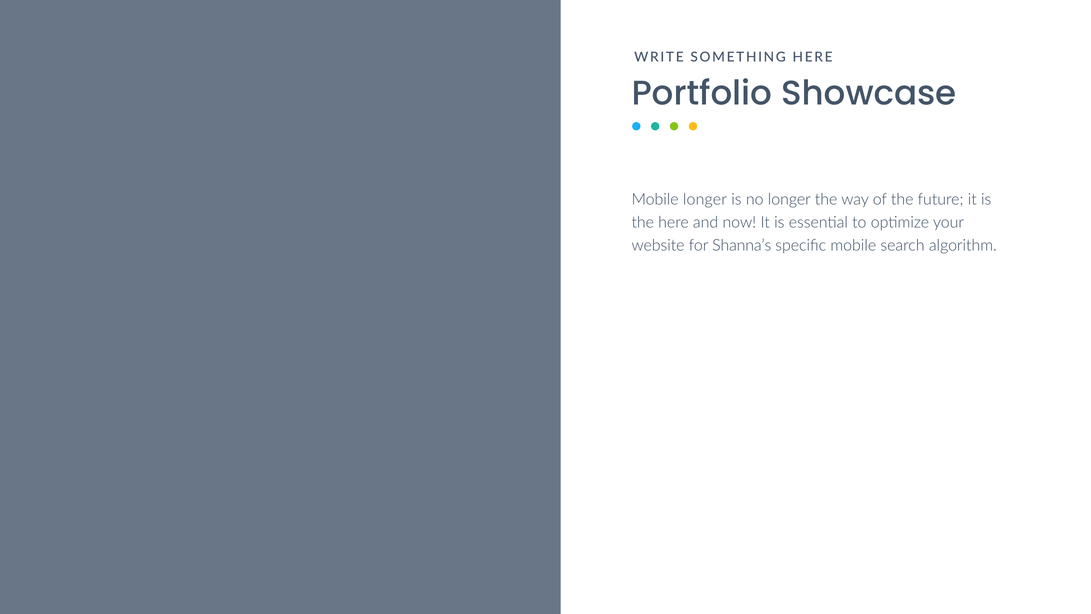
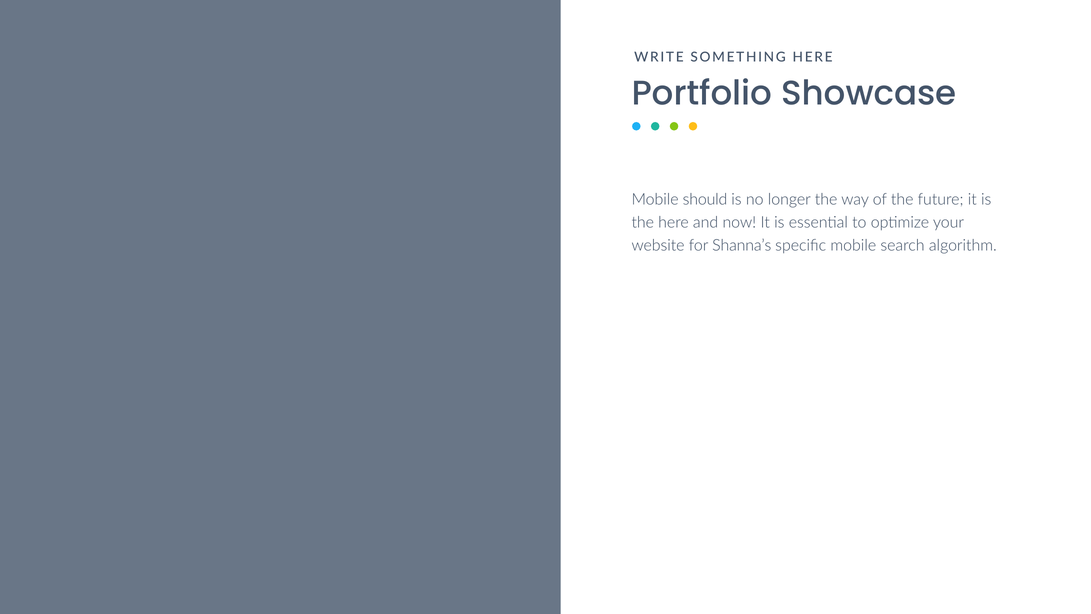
Mobile longer: longer -> should (705, 199)
